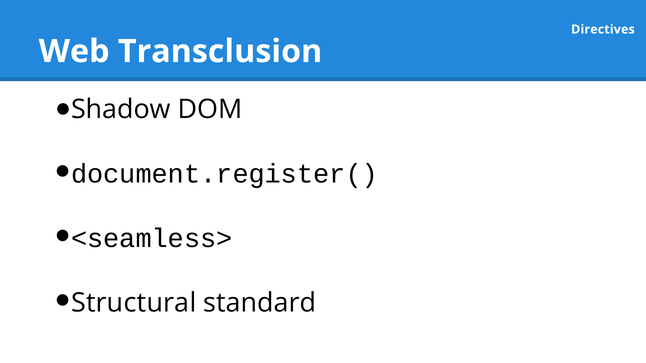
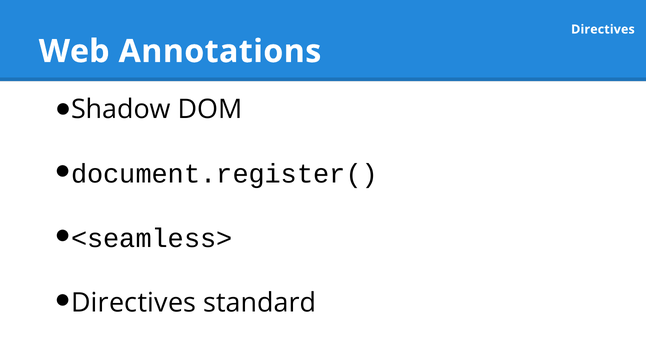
Transclusion: Transclusion -> Annotations (220, 52)
Structural: Structural -> Directives (134, 303)
